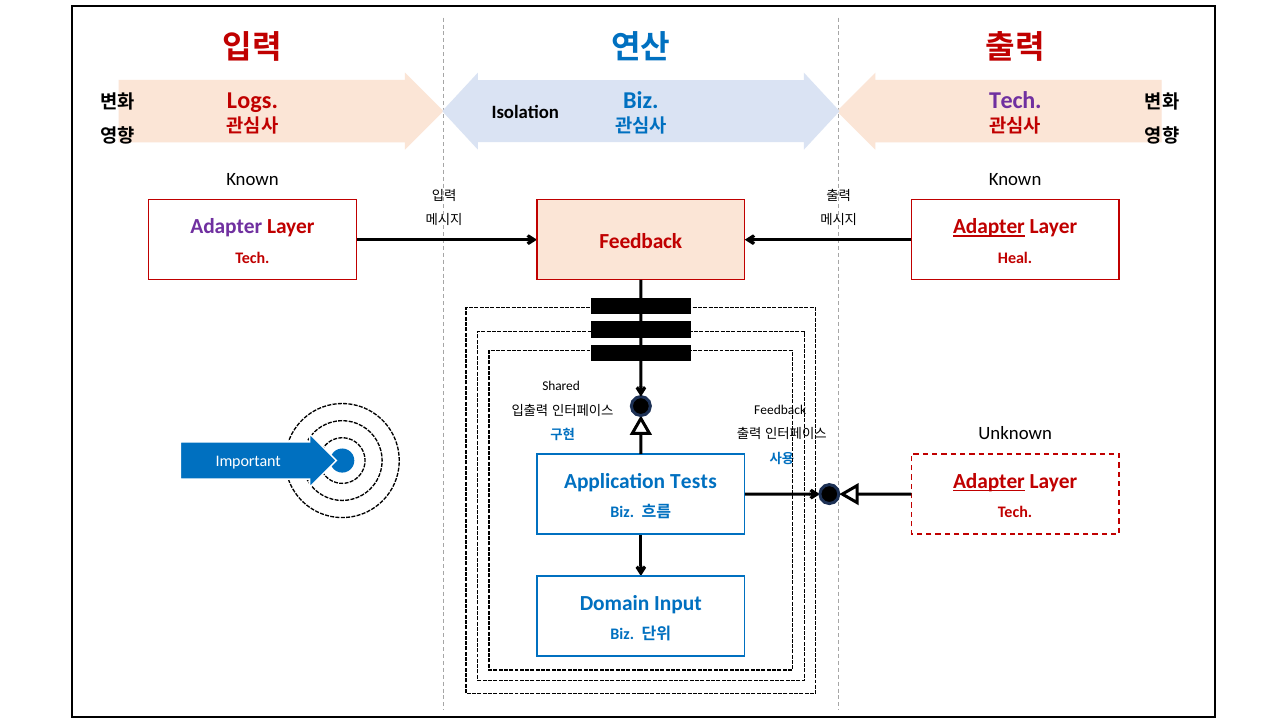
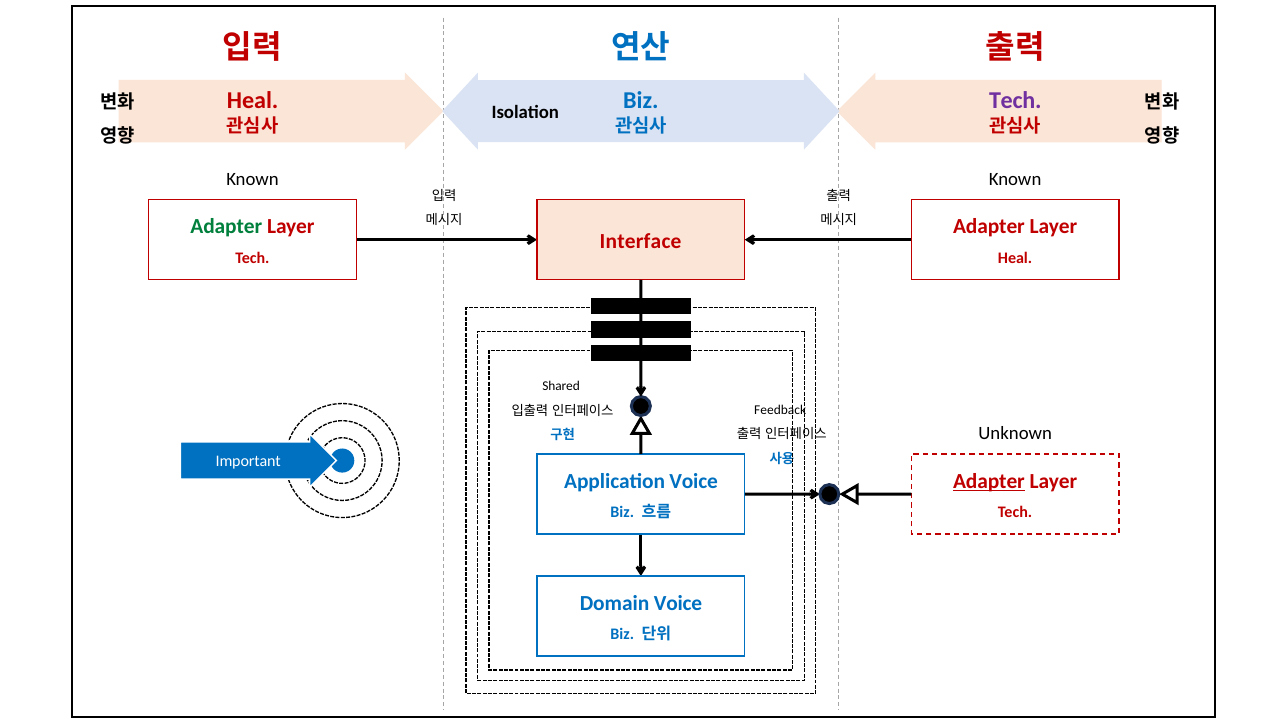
Logs: Logs -> Heal (253, 100)
Adapter colour: purple -> green (226, 227)
Adapter underline: present -> none (989, 227)
Feedback: Feedback -> Interface (641, 241)
Application Tests: Tests -> Voice (694, 481)
Domain Input: Input -> Voice (678, 603)
